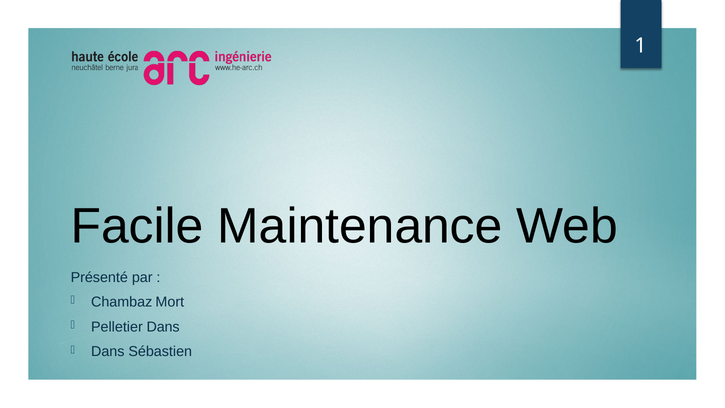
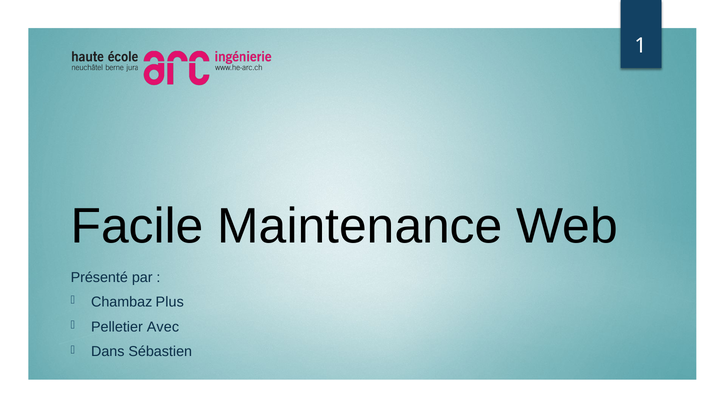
Mort: Mort -> Plus (170, 302)
Pelletier Dans: Dans -> Avec (163, 327)
